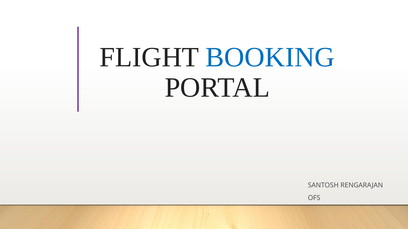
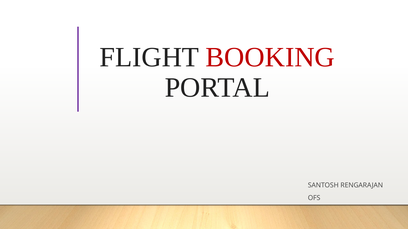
BOOKING colour: blue -> red (270, 57)
